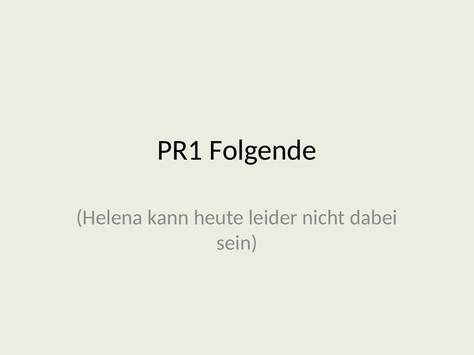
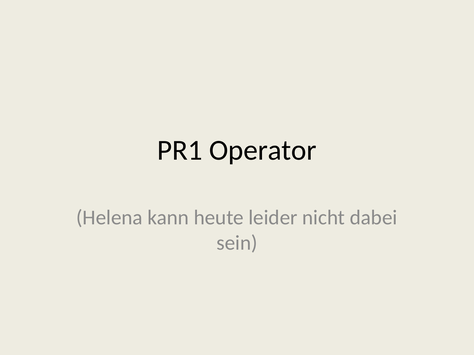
Folgende: Folgende -> Operator (263, 151)
